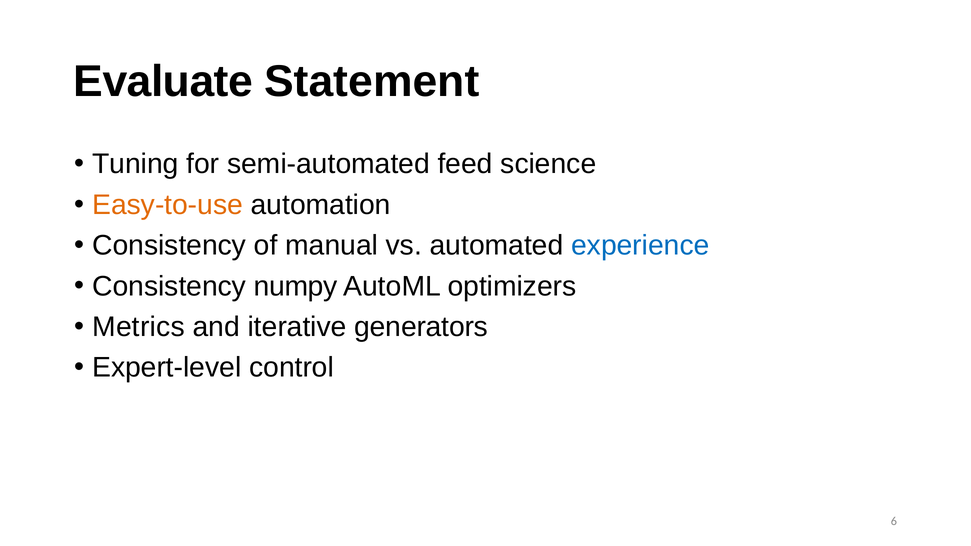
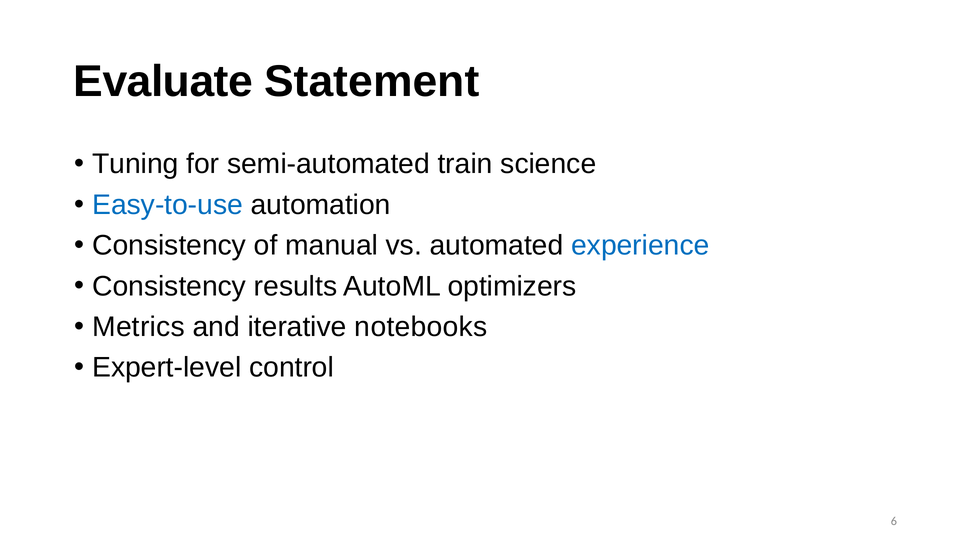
feed: feed -> train (465, 164)
Easy-to-use colour: orange -> blue (168, 205)
numpy: numpy -> results (296, 286)
generators: generators -> notebooks (421, 327)
